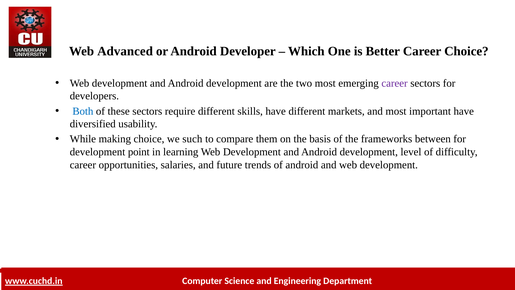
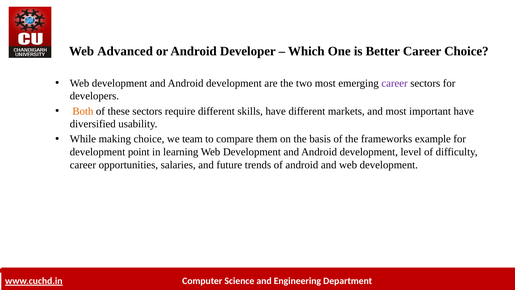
Both colour: blue -> orange (83, 111)
such: such -> team (192, 139)
between: between -> example (433, 139)
